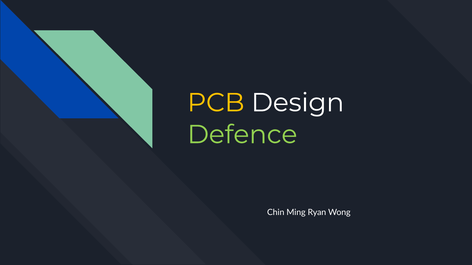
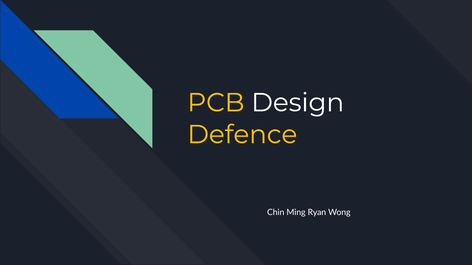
Defence colour: light green -> yellow (242, 135)
